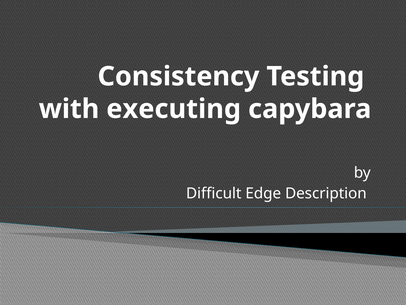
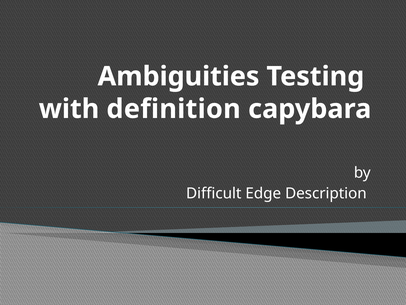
Consistency: Consistency -> Ambiguities (179, 76)
executing: executing -> definition (174, 109)
